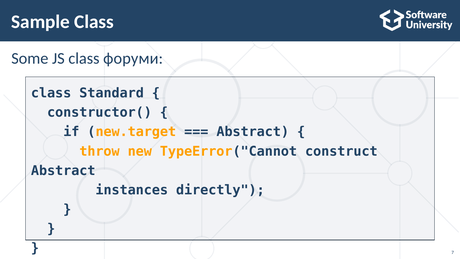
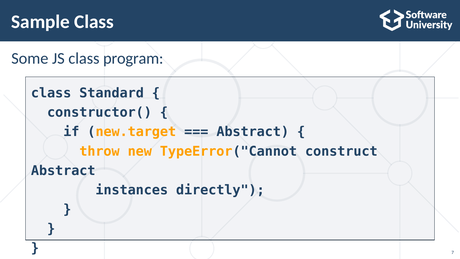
форуми: форуми -> program (133, 58)
